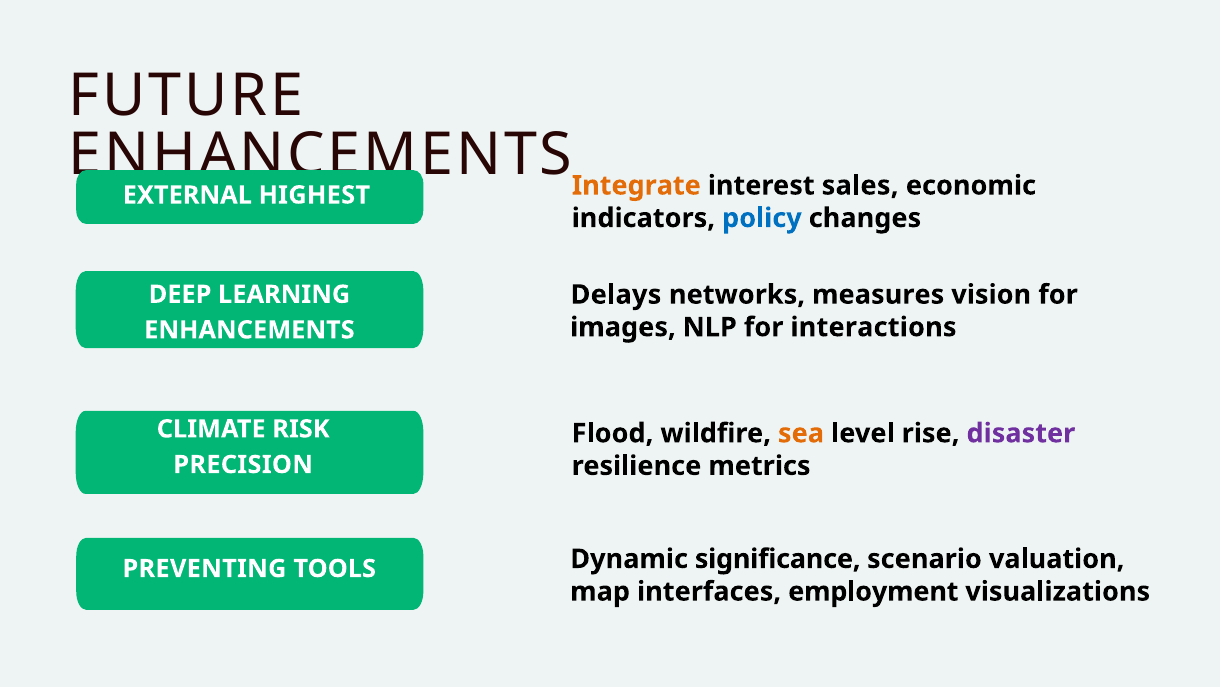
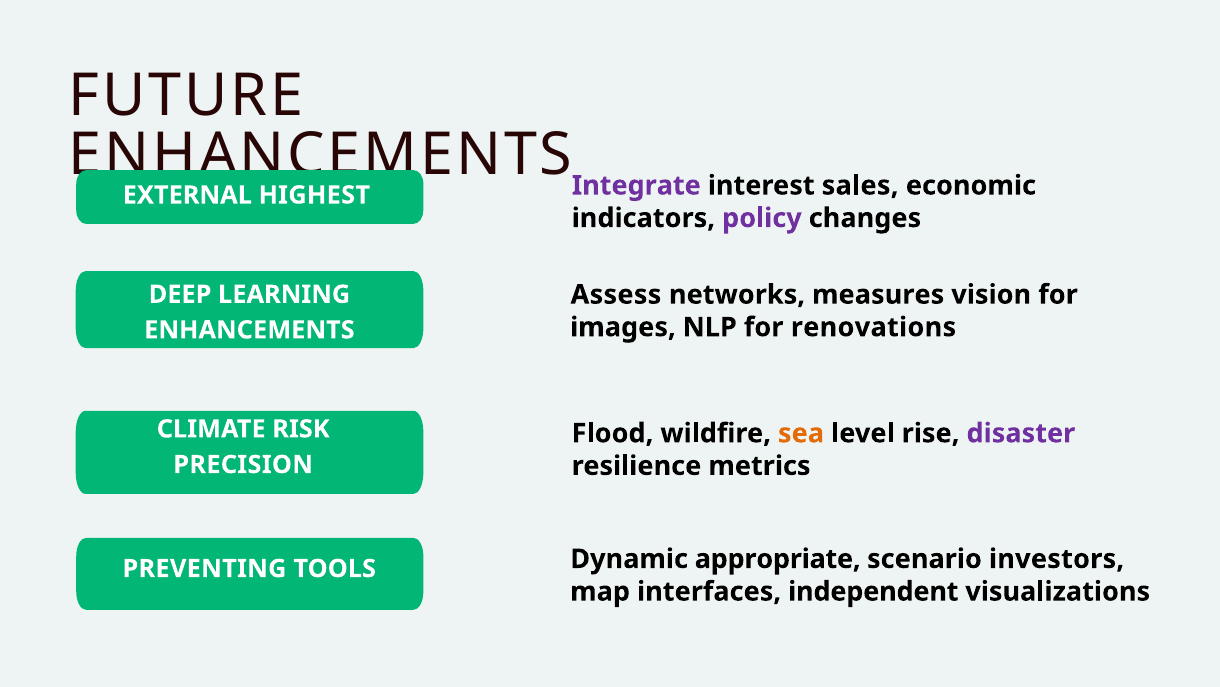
Integrate colour: orange -> purple (636, 185)
policy colour: blue -> purple (762, 218)
Delays: Delays -> Assess (616, 294)
interactions: interactions -> renovations (873, 327)
significance: significance -> appropriate (778, 558)
valuation: valuation -> investors (1057, 558)
employment: employment -> independent (873, 591)
